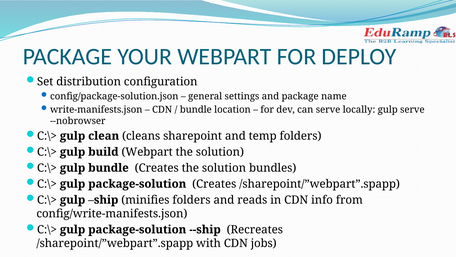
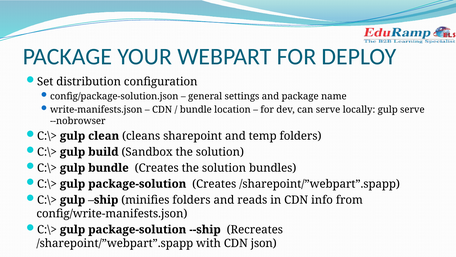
build Webpart: Webpart -> Sandbox (147, 152)
jobs: jobs -> json (264, 243)
